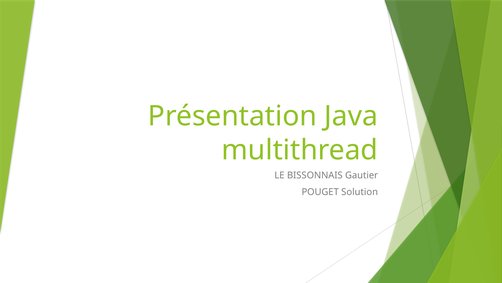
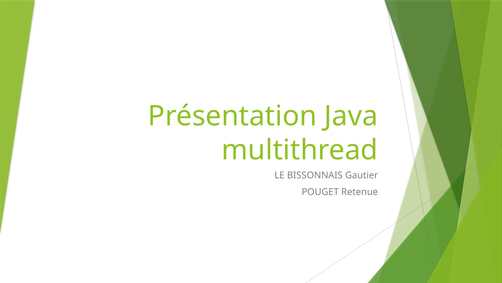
Solution: Solution -> Retenue (360, 192)
